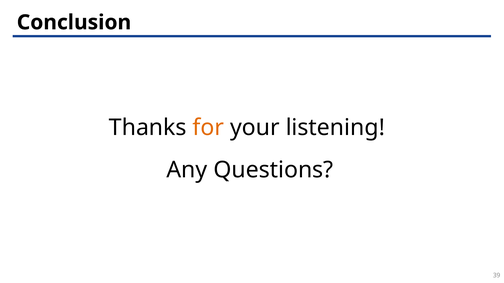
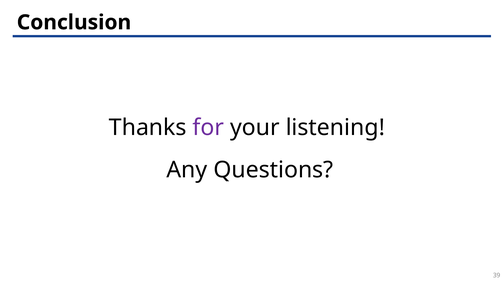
for colour: orange -> purple (208, 128)
